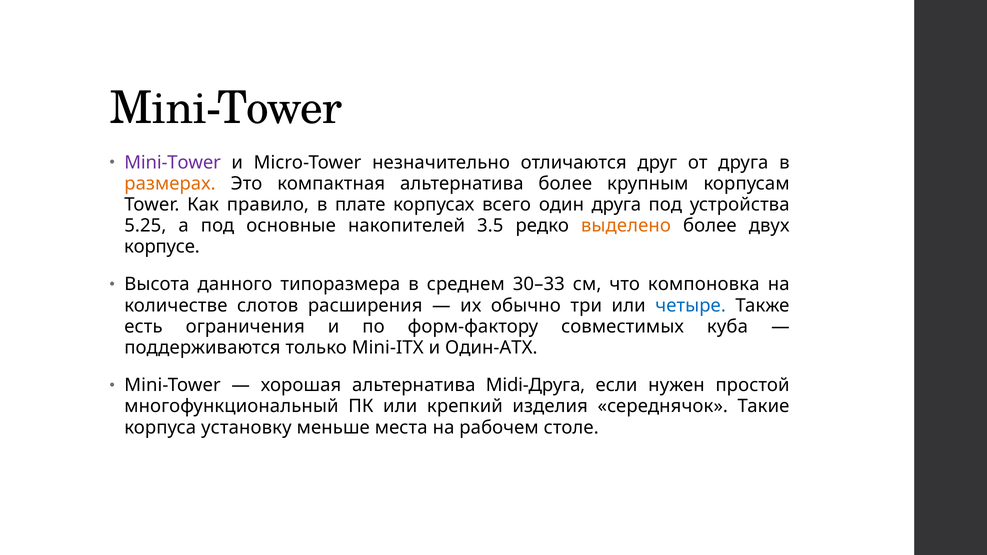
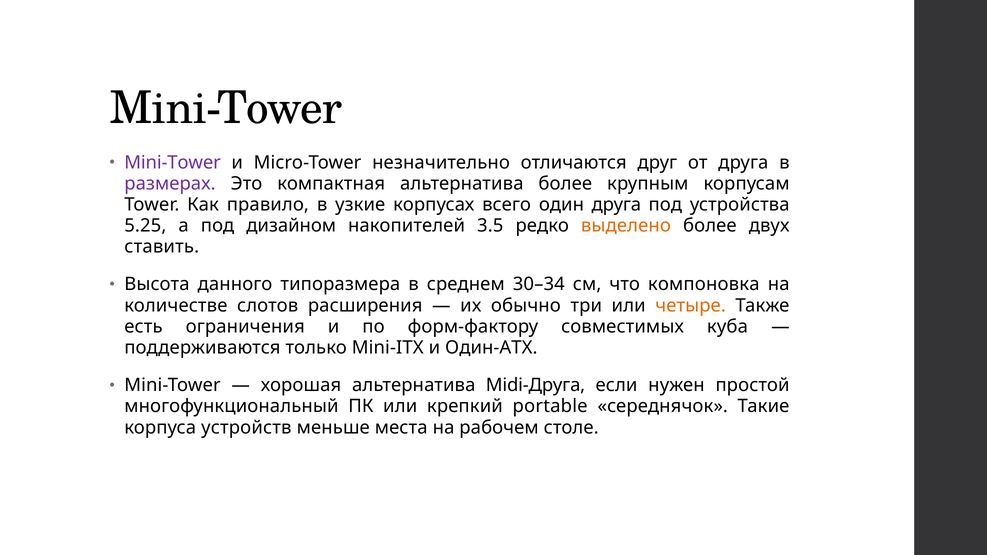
размерах colour: orange -> purple (170, 184)
плате: плате -> узкие (360, 205)
основные: основные -> дизайном (291, 226)
корпусе: корпусе -> ставить (162, 247)
30–33: 30–33 -> 30–34 (539, 284)
четыре colour: blue -> orange (691, 306)
изделия: изделия -> portable (550, 406)
установку: установку -> устройств (246, 428)
